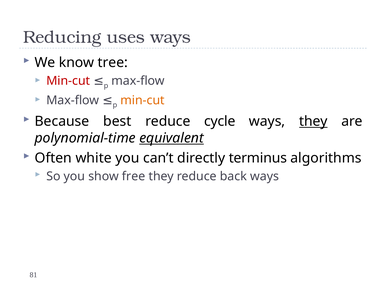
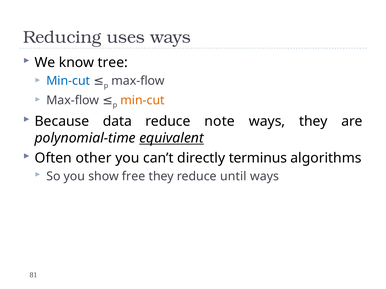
Min-cut colour: red -> blue (68, 81)
best: best -> data (117, 122)
cycle: cycle -> note (220, 122)
they underline: present -> none (313, 122)
white: white -> other (94, 158)
back: back -> until (233, 177)
